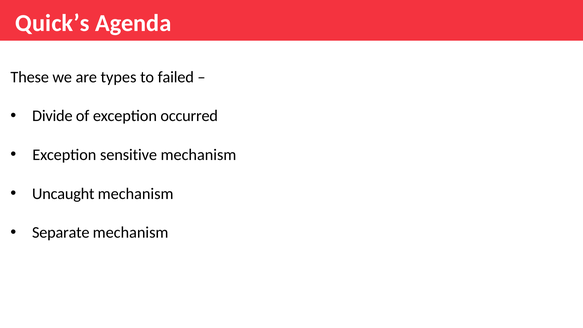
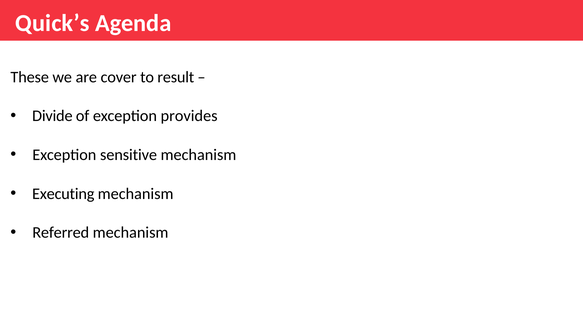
types: types -> cover (119, 77)
failed: failed -> result (176, 77)
occurred: occurred -> provides (189, 116)
Uncaught: Uncaught -> Executing (63, 194)
Separate: Separate -> Referred (61, 233)
